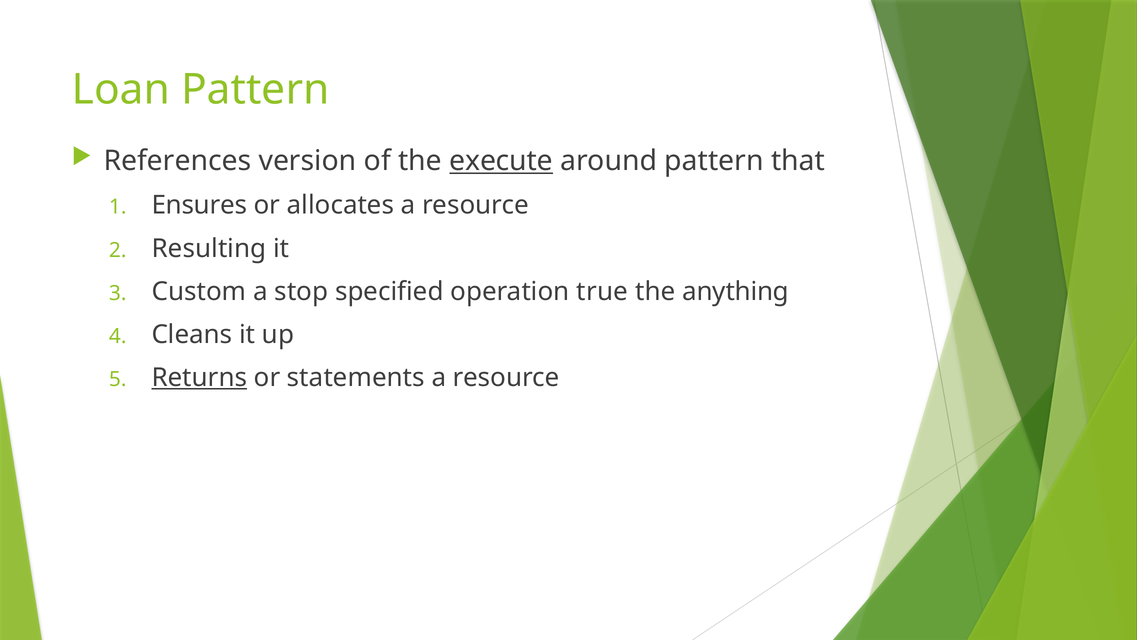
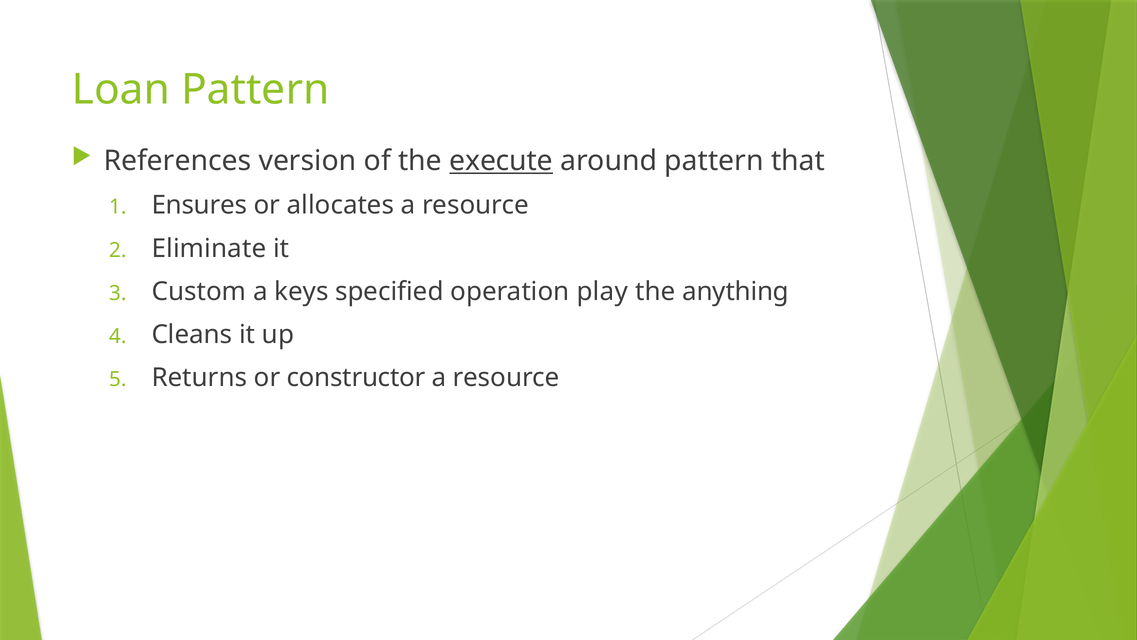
Resulting: Resulting -> Eliminate (209, 248)
stop: stop -> keys (301, 291)
true: true -> play (602, 291)
Returns underline: present -> none (199, 377)
statements: statements -> constructor (356, 377)
